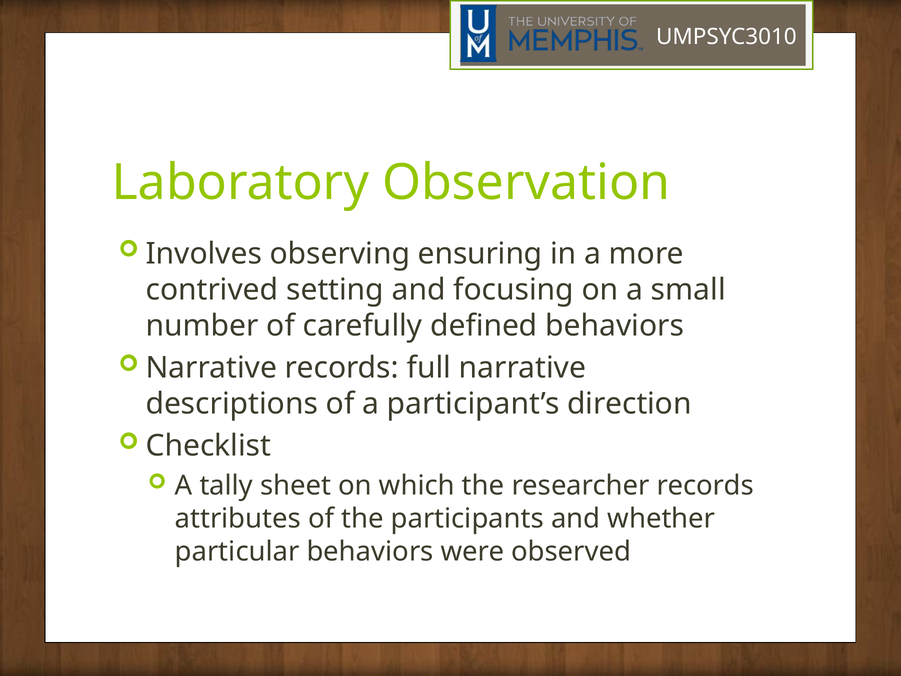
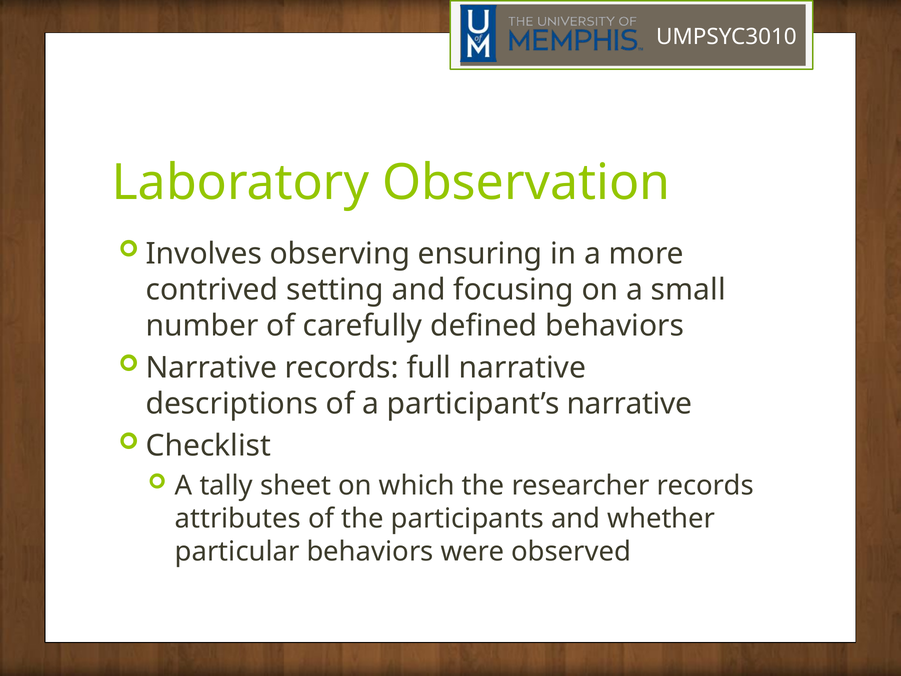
participant’s direction: direction -> narrative (629, 404)
